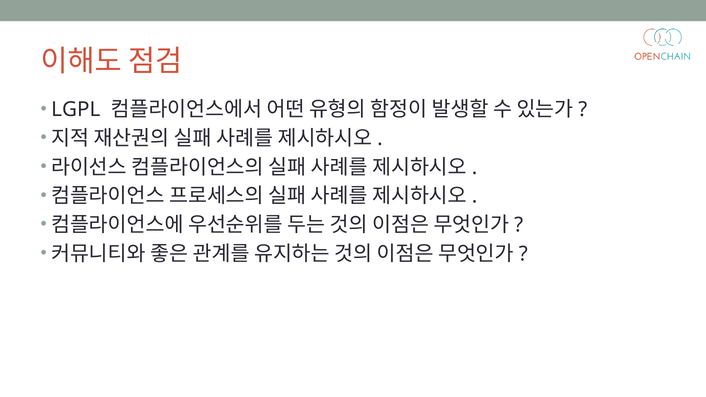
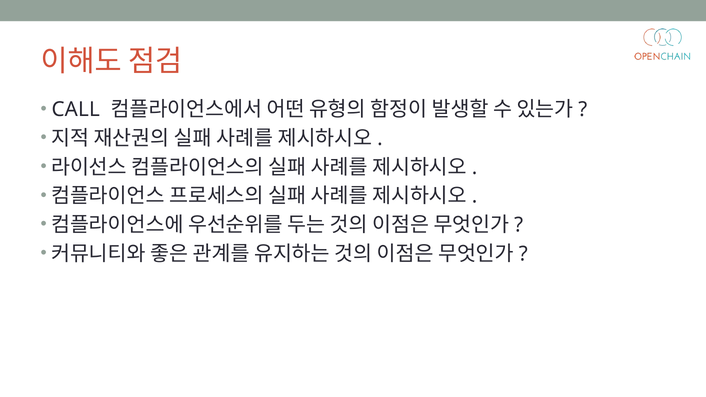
LGPL: LGPL -> CALL (76, 110)
